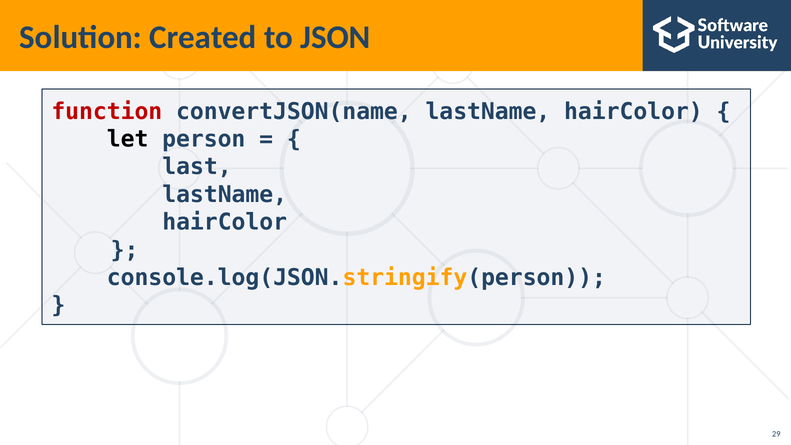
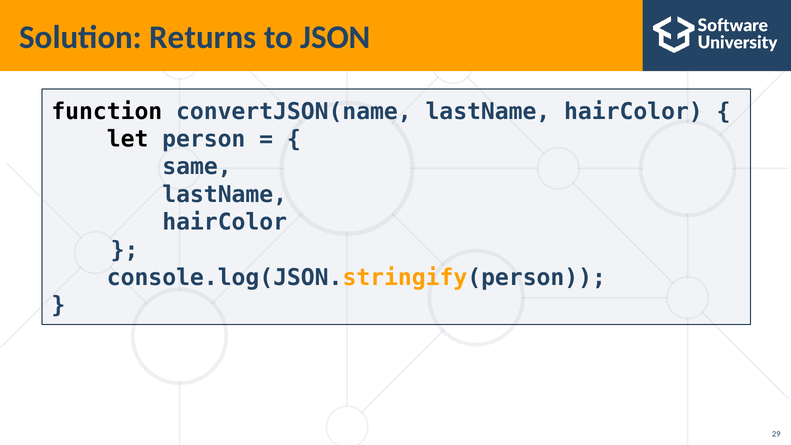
Created: Created -> Returns (203, 37)
function colour: red -> black (107, 111)
last: last -> same (197, 167)
